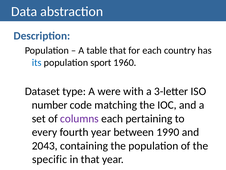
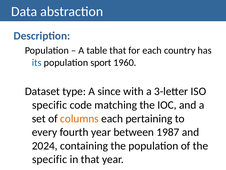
were: were -> since (109, 91)
number: number -> specific (50, 105)
columns colour: purple -> orange (79, 118)
1990: 1990 -> 1987 (168, 132)
2043: 2043 -> 2024 (45, 145)
